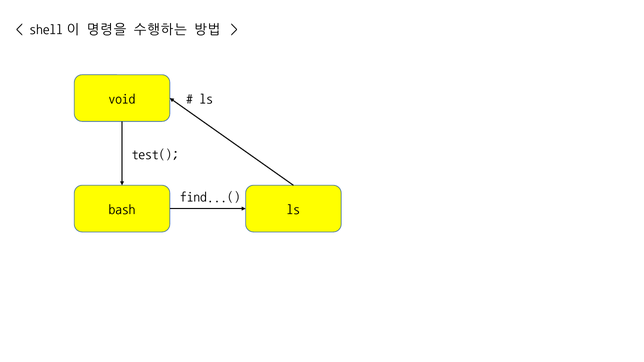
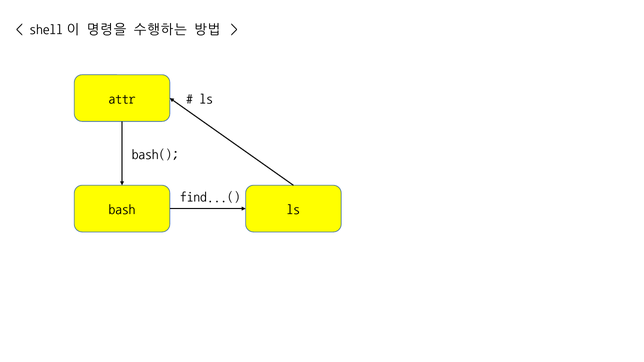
void: void -> attr (122, 99)
test(: test( -> bash( (155, 154)
